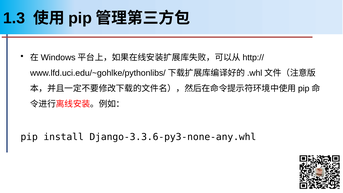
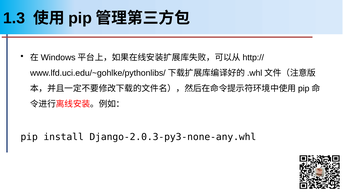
Django-3.3.6-py3-none-any.whl: Django-3.3.6-py3-none-any.whl -> Django-2.0.3-py3-none-any.whl (173, 137)
